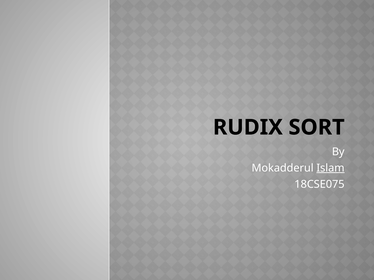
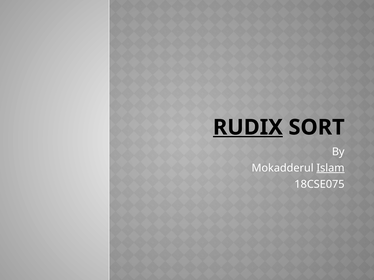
RUDIX underline: none -> present (248, 128)
